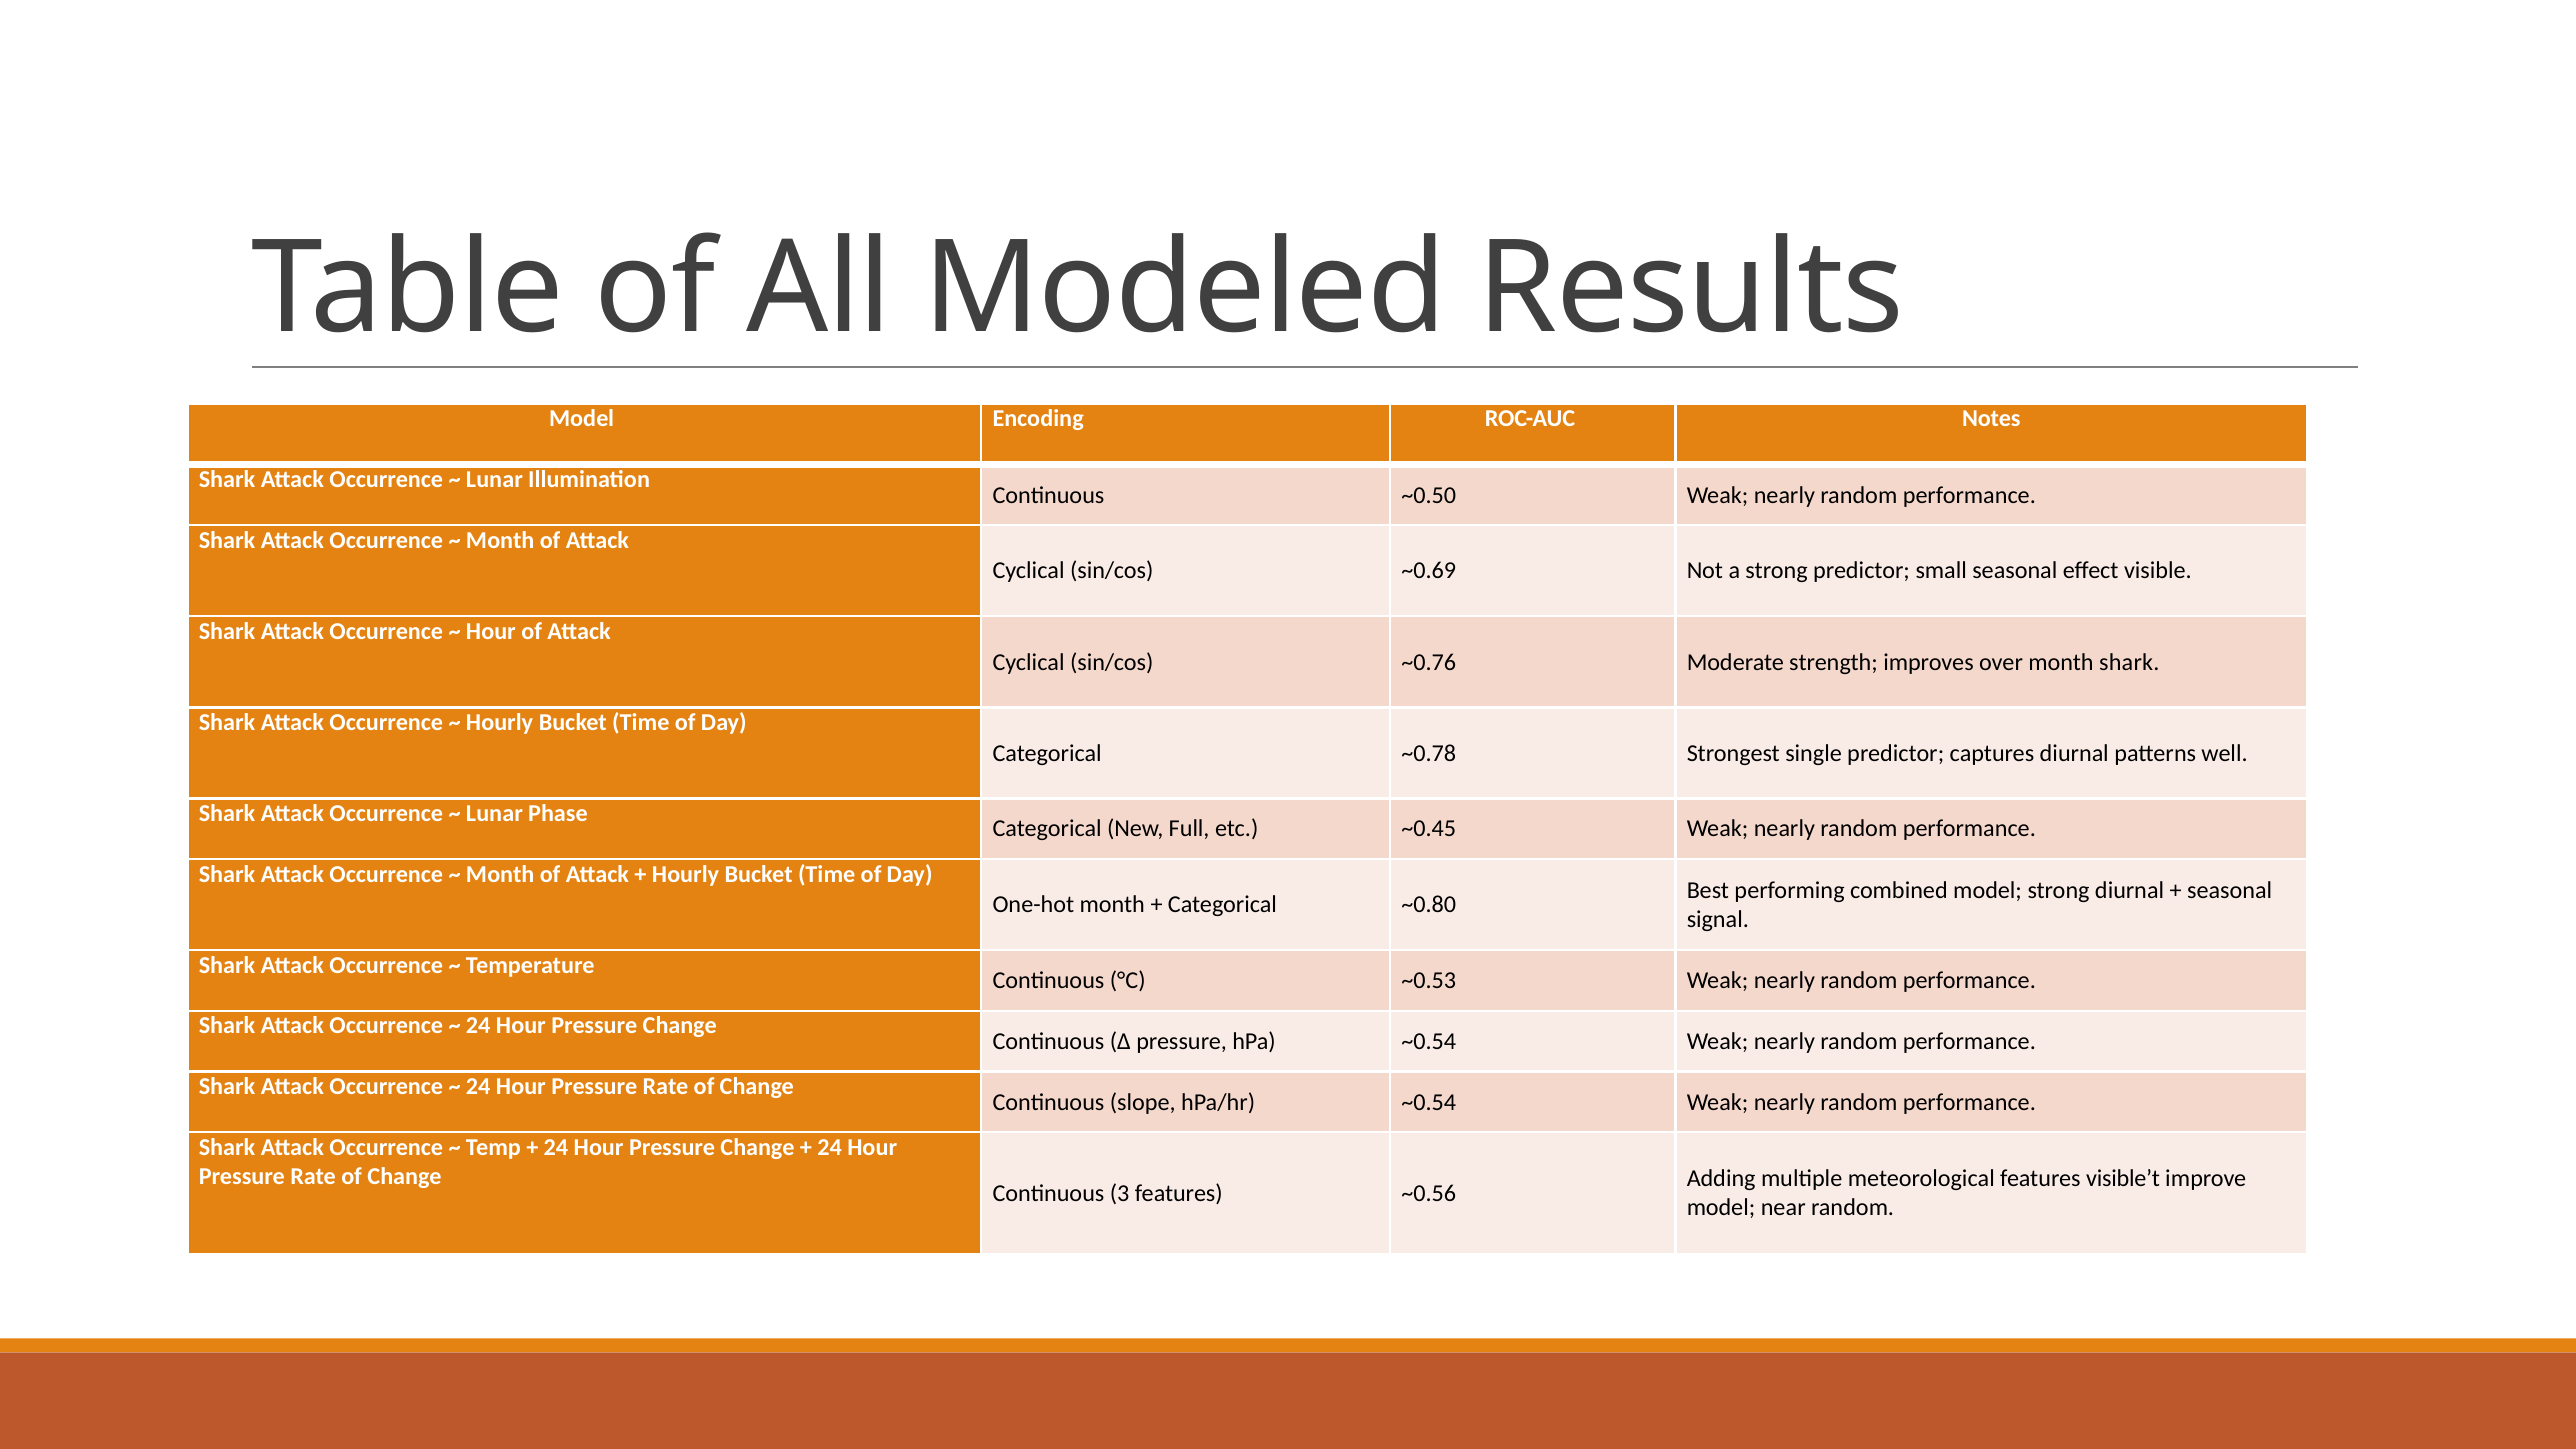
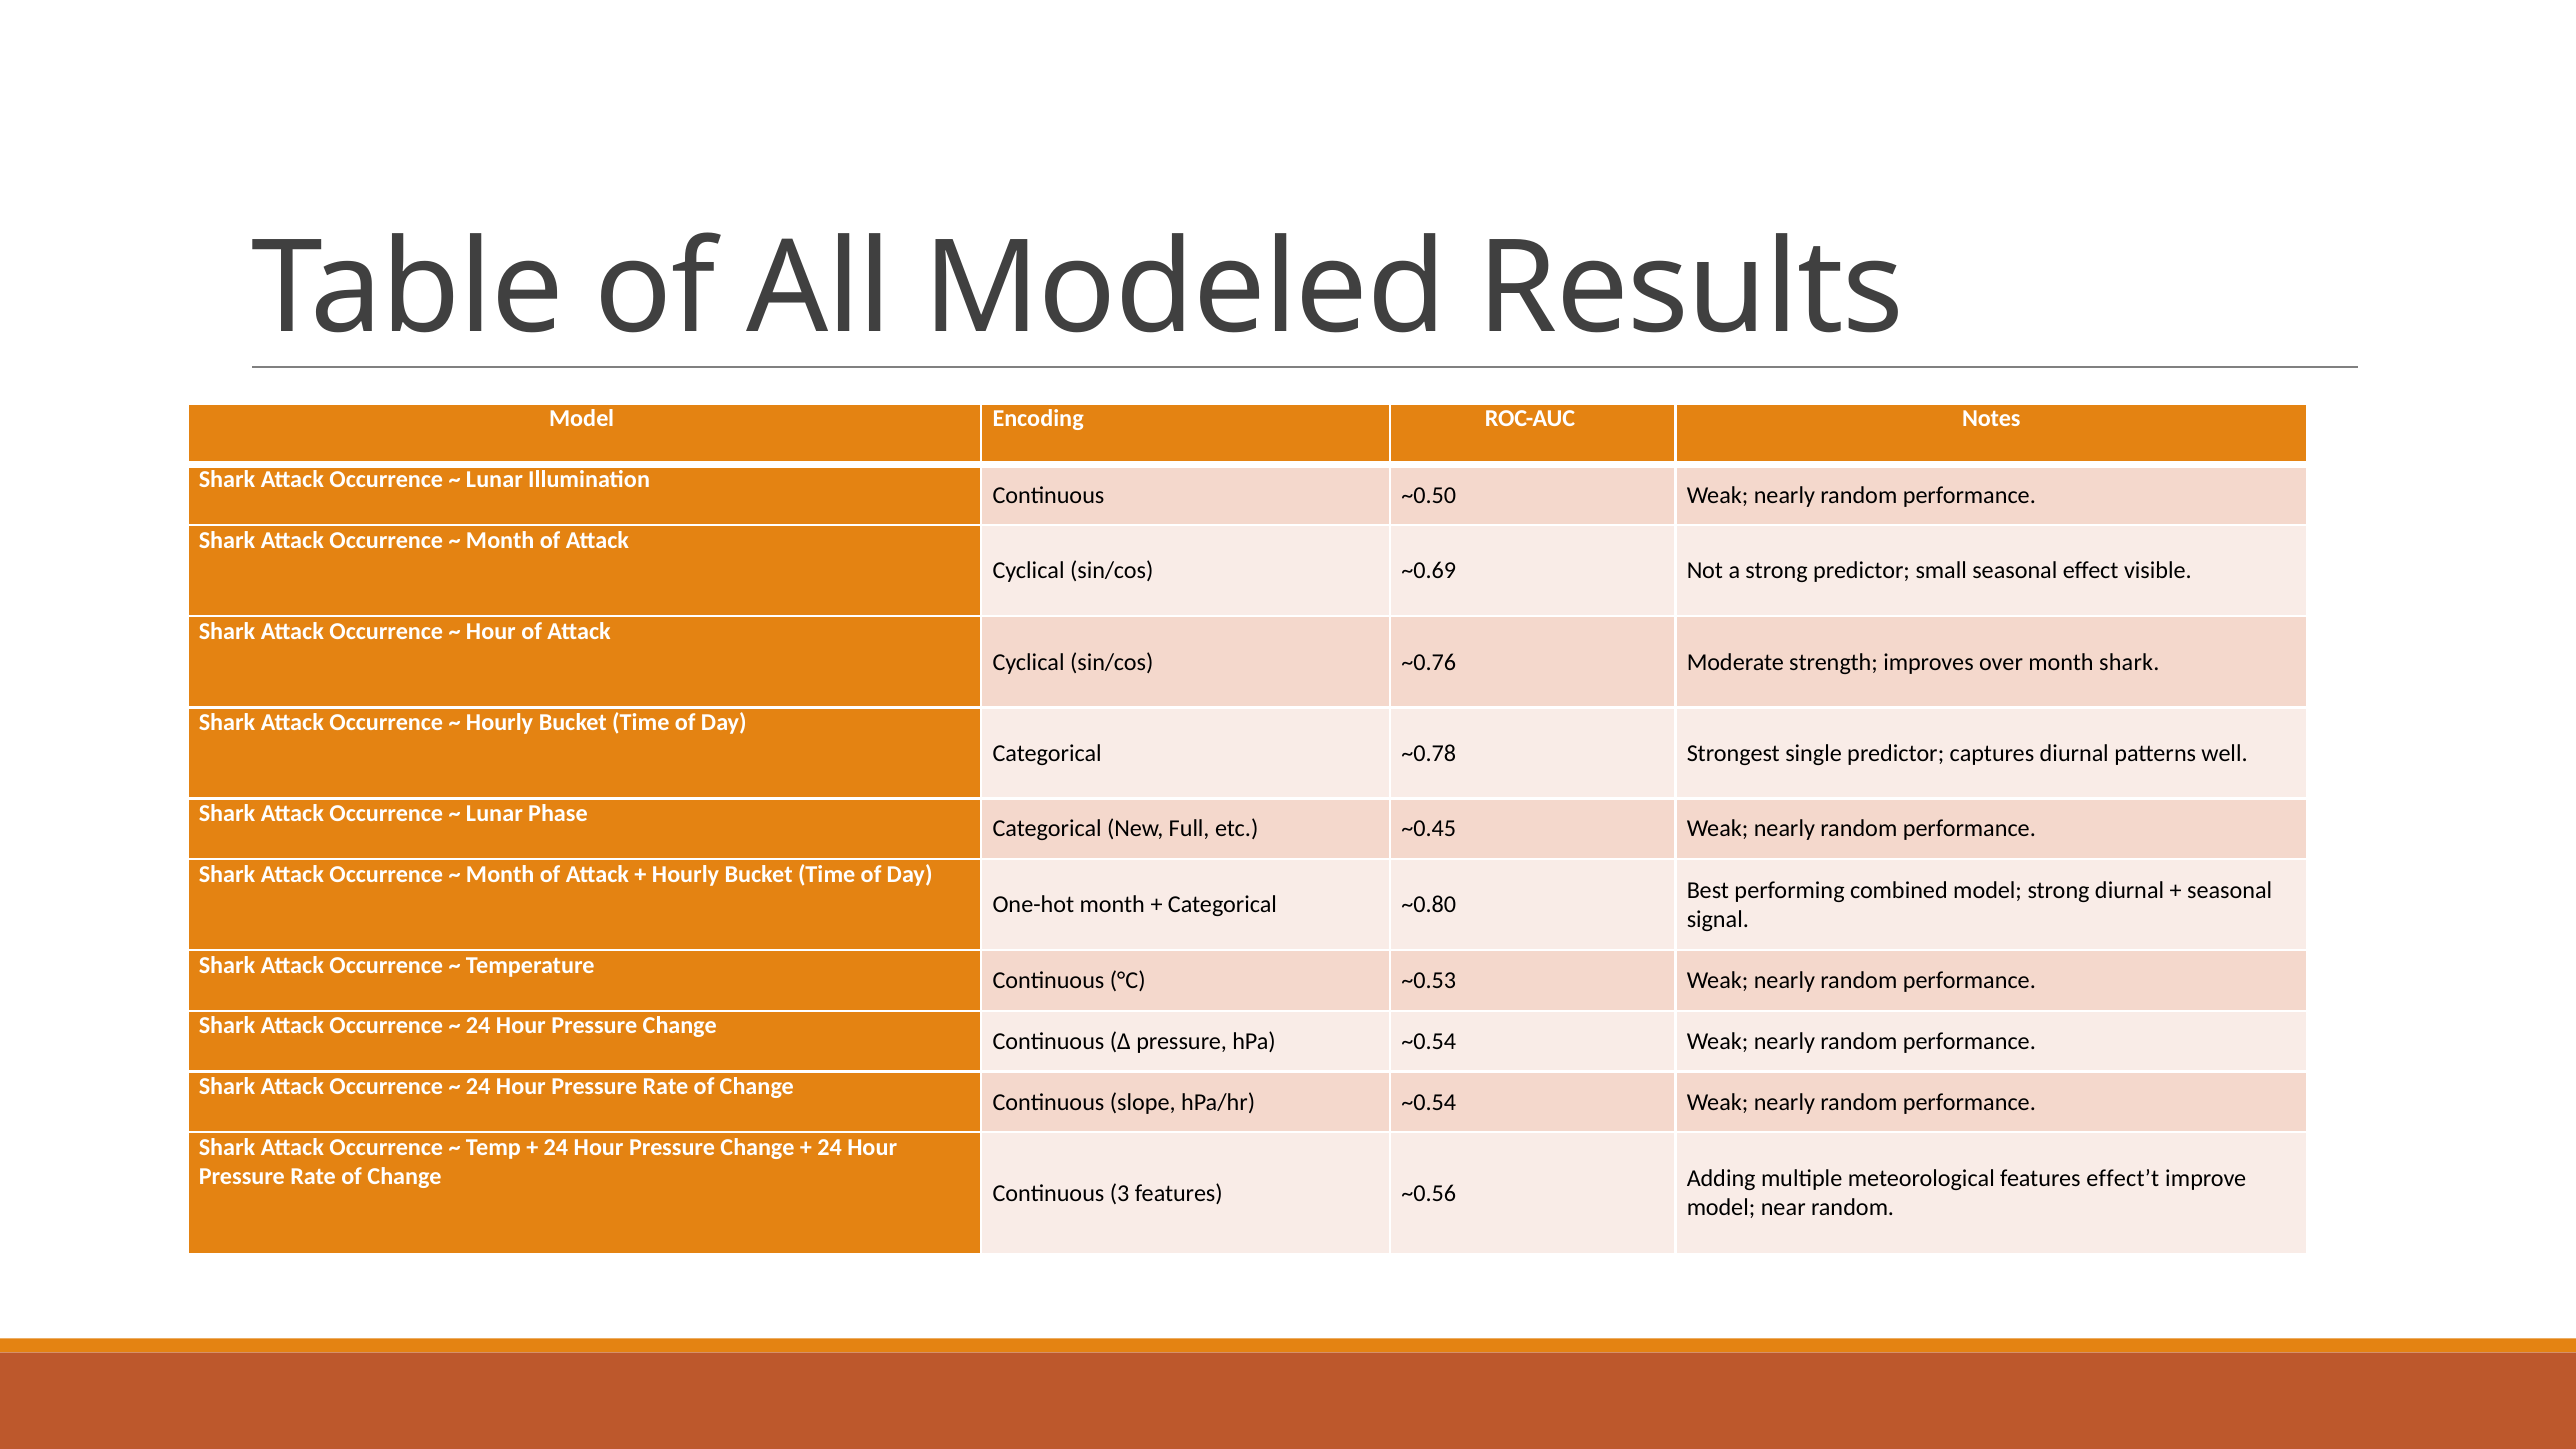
visible’t: visible’t -> effect’t (2123, 1179)
